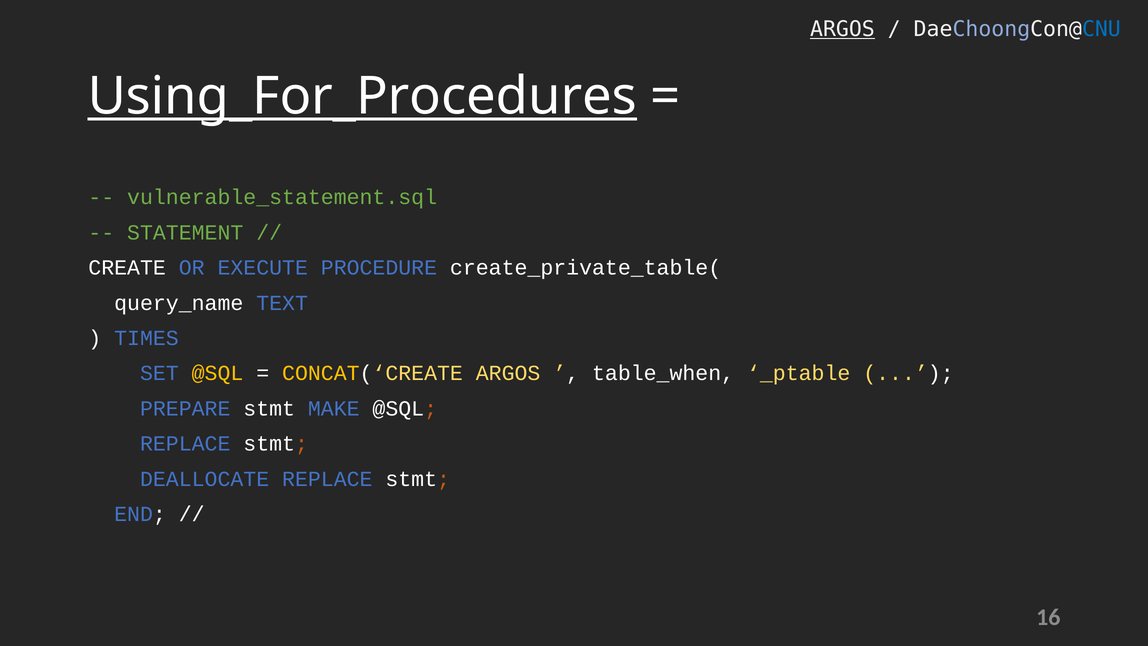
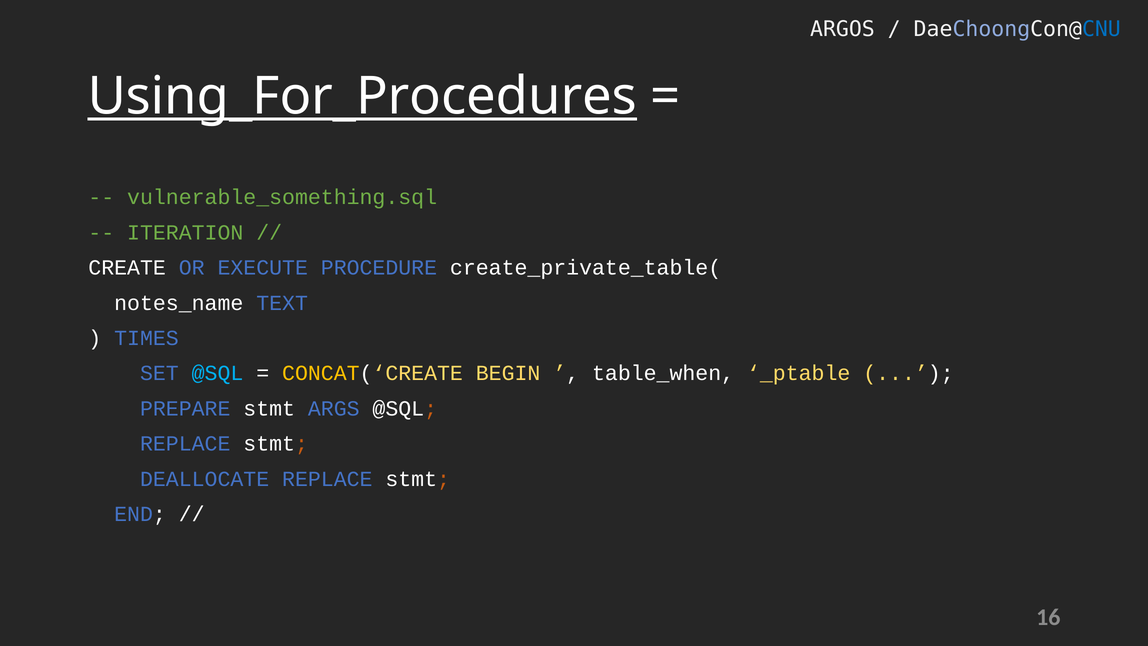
ARGOS underline: present -> none (842, 29)
vulnerable_statement.sql: vulnerable_statement.sql -> vulnerable_something.sql (282, 197)
STATEMENT: STATEMENT -> ITERATION (185, 232)
query_name: query_name -> notes_name (179, 303)
@SQL colour: yellow -> light blue (218, 373)
CONCAT(‘CREATE ARGOS: ARGOS -> BEGIN (508, 373)
MAKE: MAKE -> ARGS (334, 408)
